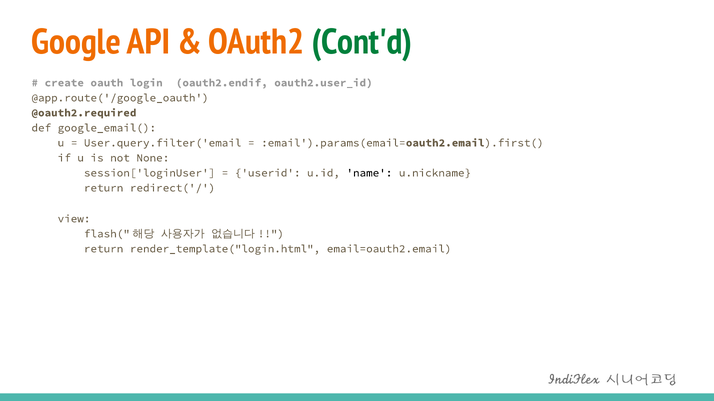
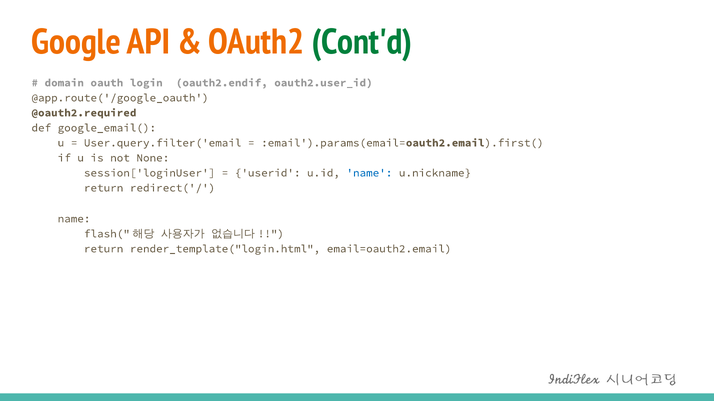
create: create -> domain (64, 83)
name colour: black -> blue (369, 173)
view: view -> name (74, 219)
